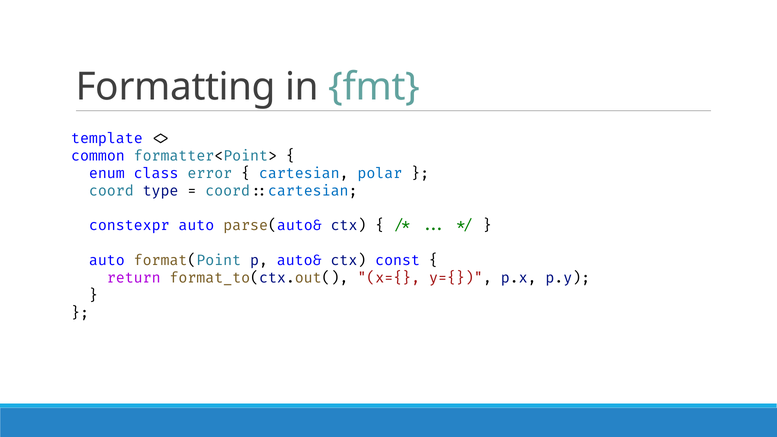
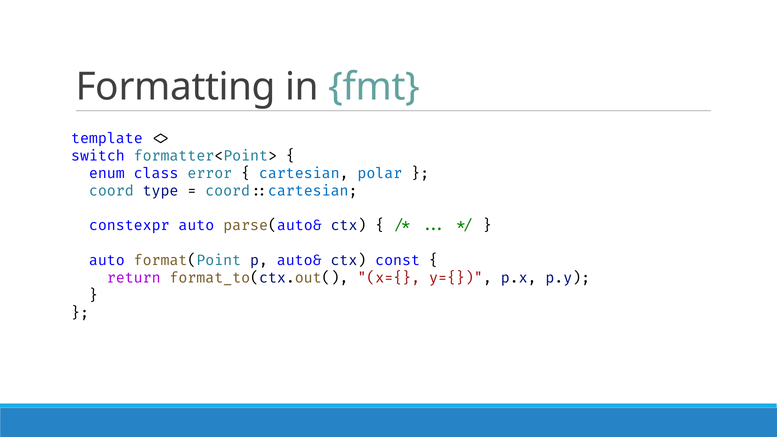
common: common -> switch (98, 156)
